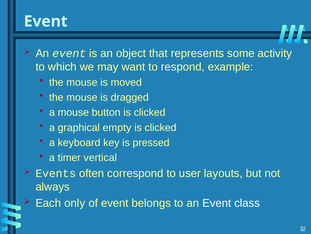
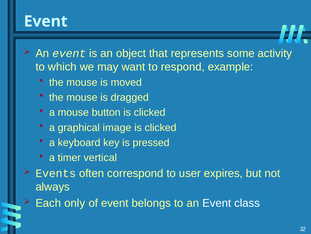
empty: empty -> image (117, 127)
layouts: layouts -> expires (223, 173)
